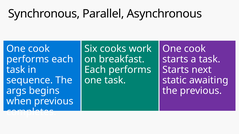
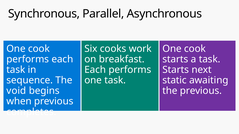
args: args -> void (16, 91)
